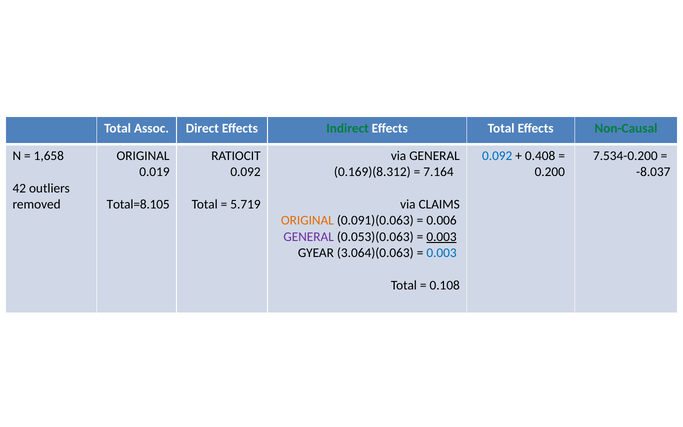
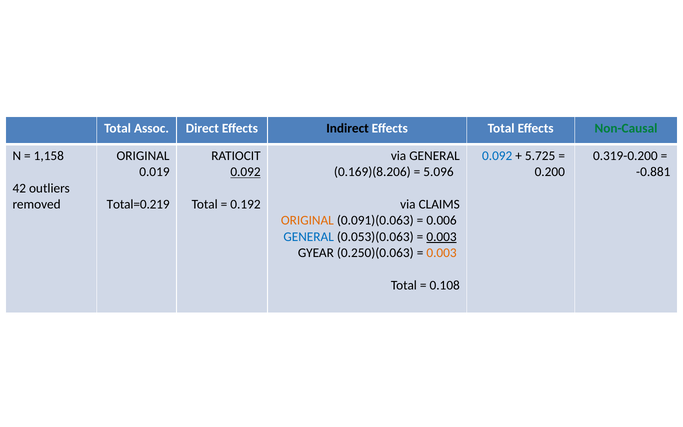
Indirect colour: green -> black (348, 128)
1,658: 1,658 -> 1,158 (49, 156)
0.408: 0.408 -> 5.725 (540, 156)
7.534-0.200: 7.534-0.200 -> 0.319-0.200 (625, 156)
0.092 underline: none -> present (246, 172)
0.169)(8.312: 0.169)(8.312 -> 0.169)(8.206 (372, 172)
7.164: 7.164 -> 5.096 (439, 172)
-8.037: -8.037 -> -0.881 (653, 172)
Total=8.105: Total=8.105 -> Total=0.219 (138, 204)
5.719: 5.719 -> 0.192 (245, 204)
GENERAL colour: purple -> blue (309, 237)
3.064)(0.063: 3.064)(0.063 -> 0.250)(0.063 (375, 253)
0.003 colour: blue -> orange (442, 253)
